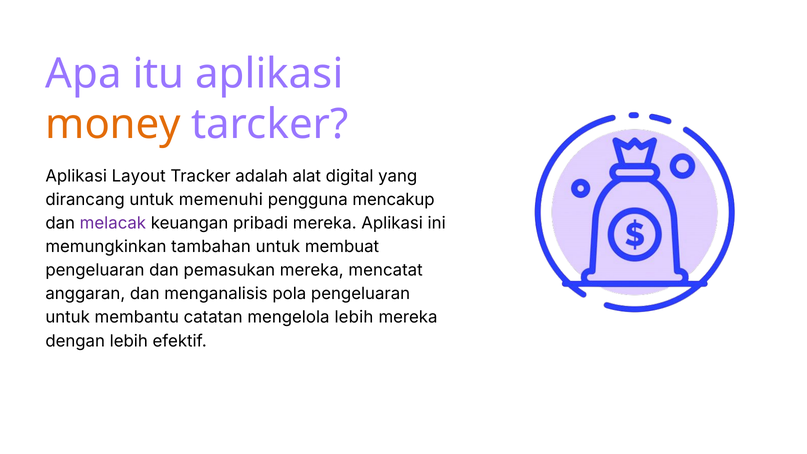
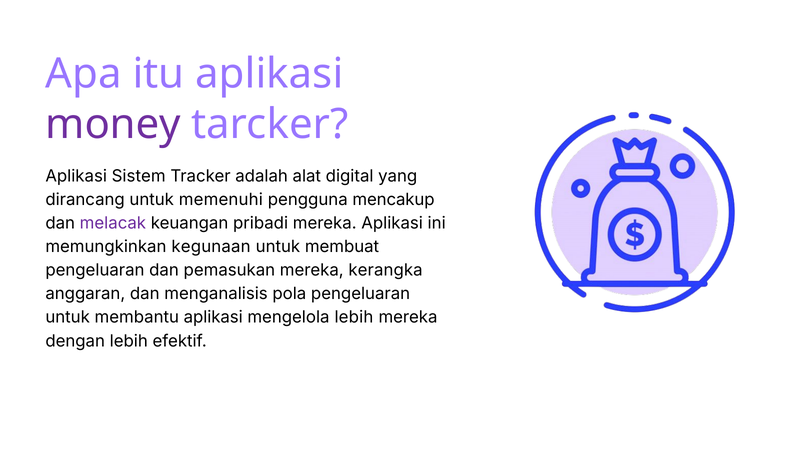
money colour: orange -> purple (113, 124)
Layout: Layout -> Sistem (139, 176)
tambahan: tambahan -> kegunaan (211, 247)
mencatat: mencatat -> kerangka (386, 270)
membantu catatan: catatan -> aplikasi (213, 317)
